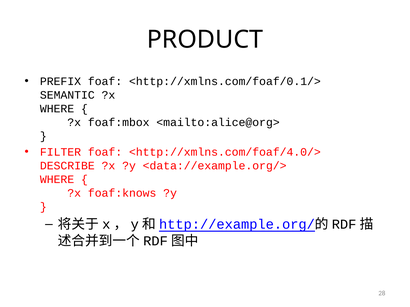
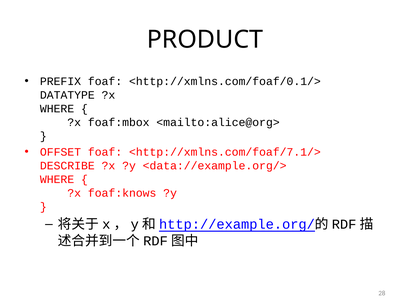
SEMANTIC: SEMANTIC -> DATATYPE (67, 95)
FILTER: FILTER -> OFFSET (61, 152)
<http://xmlns.com/foaf/4.0/>: <http://xmlns.com/foaf/4.0/> -> <http://xmlns.com/foaf/7.1/> (225, 152)
